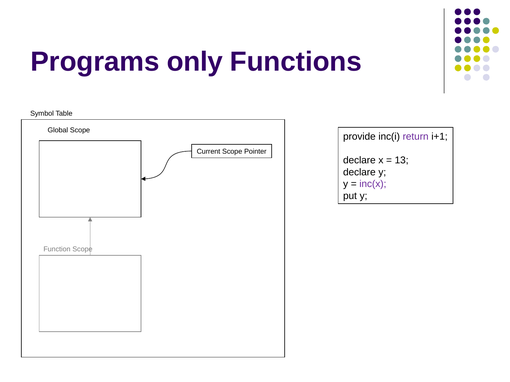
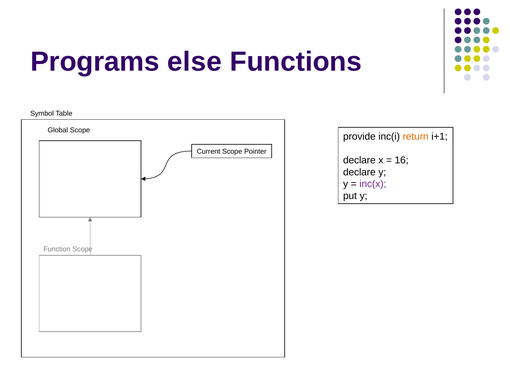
only: only -> else (195, 62)
return colour: purple -> orange (416, 137)
13: 13 -> 16 (402, 160)
